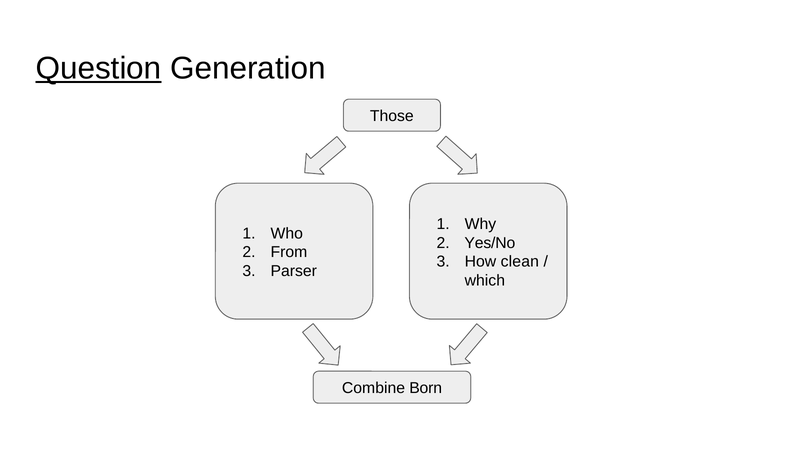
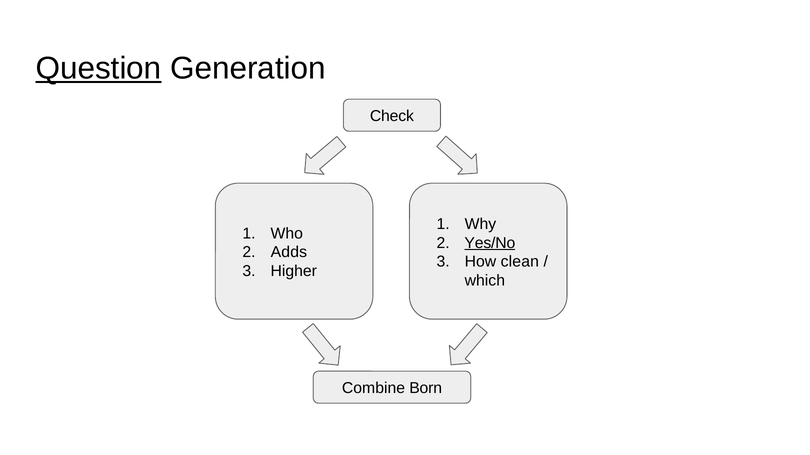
Those: Those -> Check (392, 116)
Yes/No underline: none -> present (490, 243)
From: From -> Adds (289, 253)
Parser: Parser -> Higher (294, 272)
